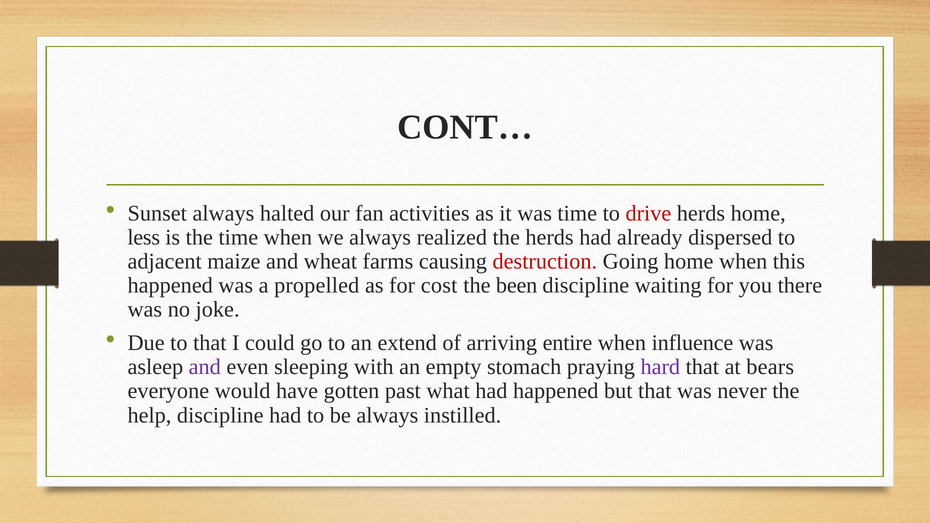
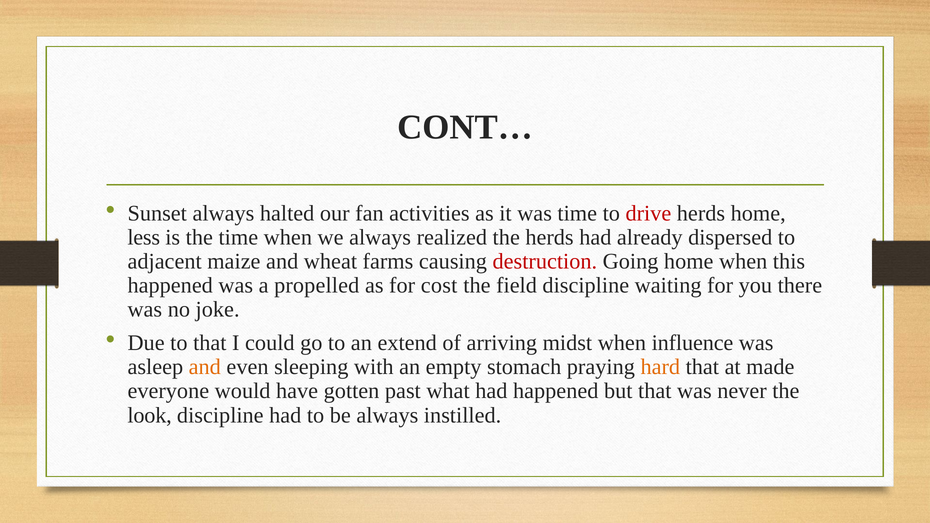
been: been -> field (517, 286)
entire: entire -> midst (567, 343)
and colour: purple -> orange (205, 367)
hard colour: purple -> orange (660, 367)
bears: bears -> made (770, 367)
help: help -> look (150, 415)
